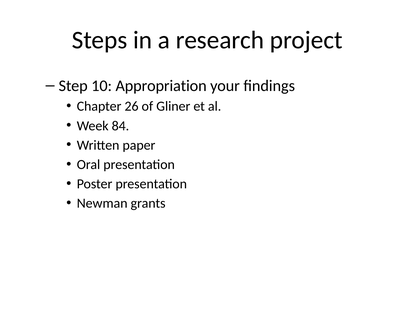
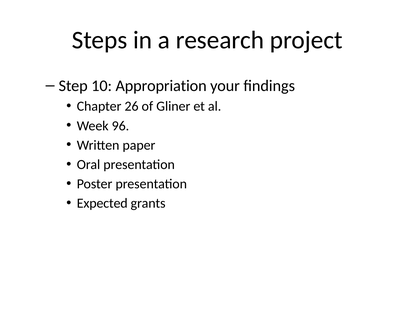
84: 84 -> 96 (120, 125)
Newman: Newman -> Expected (102, 203)
